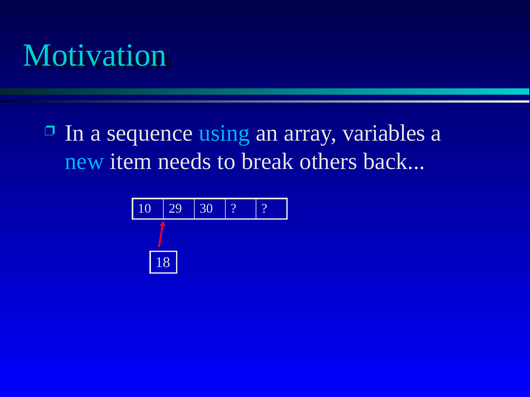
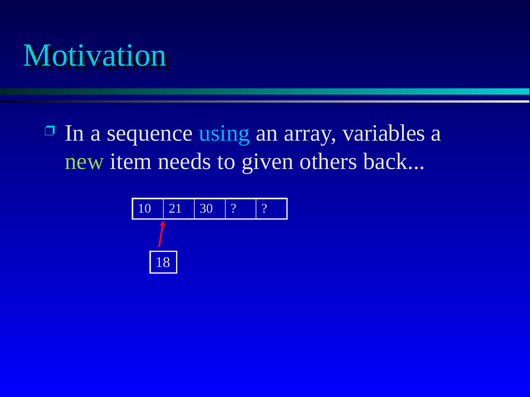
new colour: light blue -> light green (84, 161)
break: break -> given (268, 161)
29: 29 -> 21 (175, 209)
